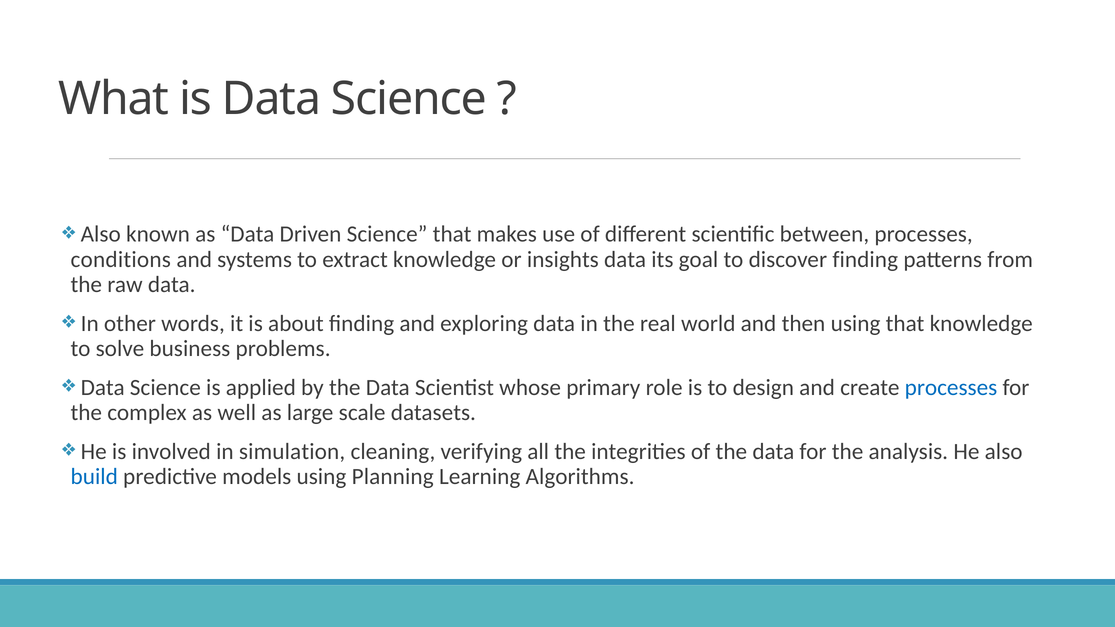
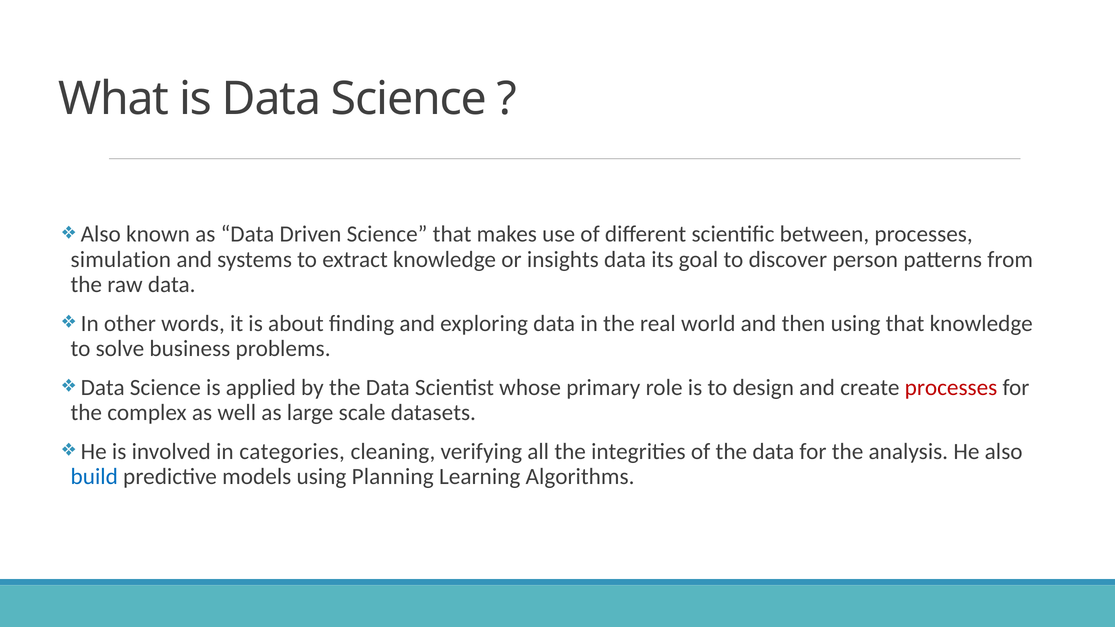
conditions: conditions -> simulation (121, 259)
discover finding: finding -> person (865, 259)
processes colour: blue -> red (951, 388)
simulation: simulation -> categories (292, 452)
